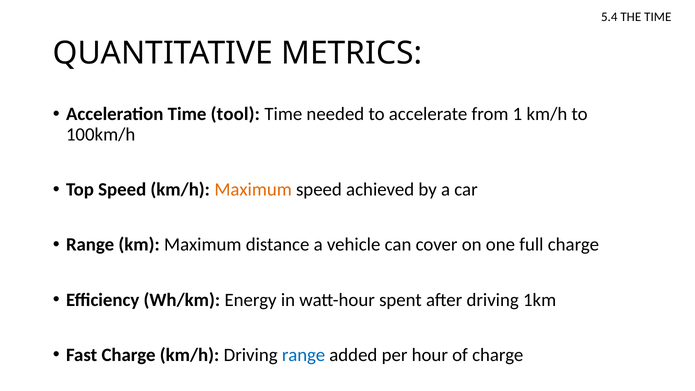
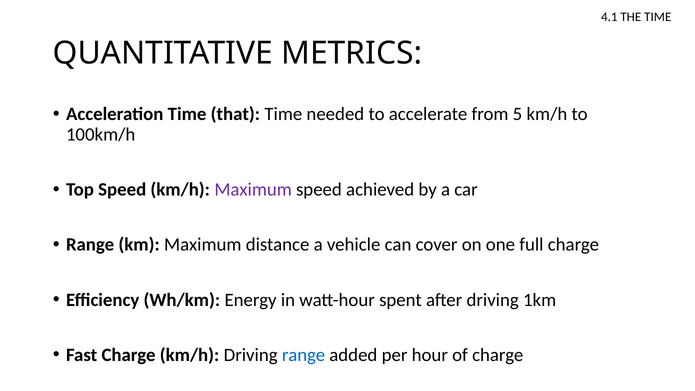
5.4: 5.4 -> 4.1 (609, 17)
tool: tool -> that (235, 114)
1: 1 -> 5 (518, 114)
Maximum colour: orange -> purple (253, 190)
